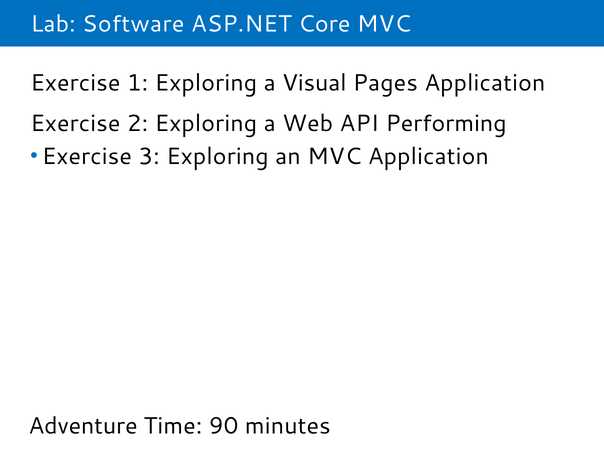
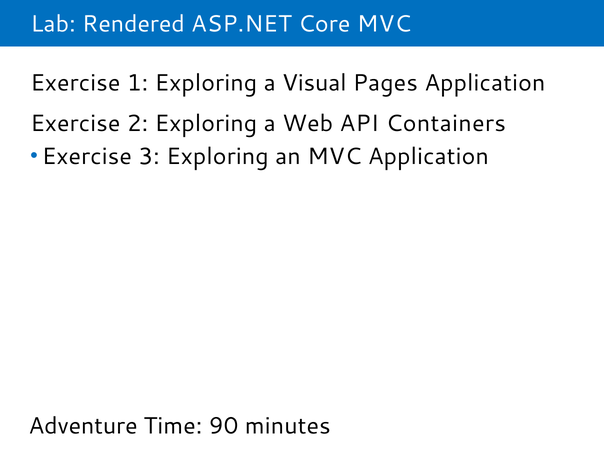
Software: Software -> Rendered (133, 24)
Performing: Performing -> Containers (446, 123)
